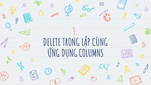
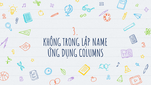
DELETE: DELETE -> KHÔNG (52, 42)
CÙNG: CÙNG -> NAME (100, 42)
